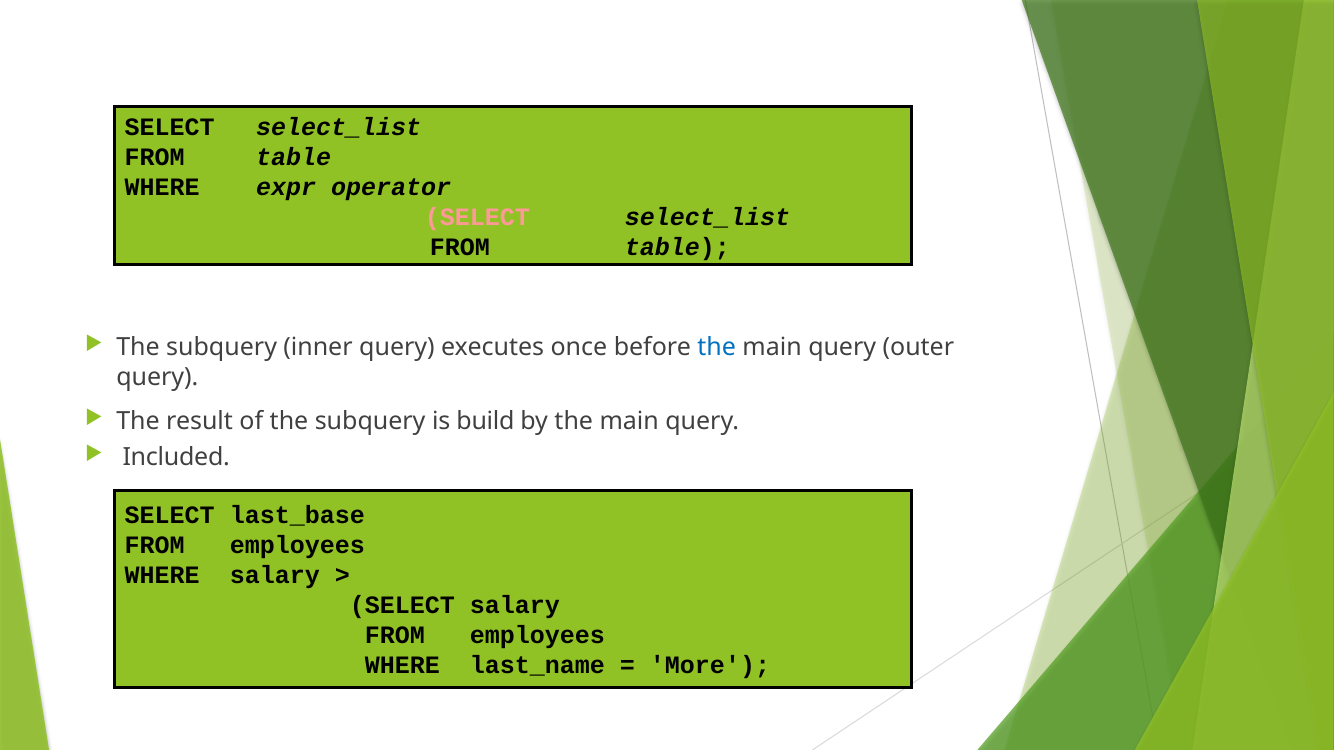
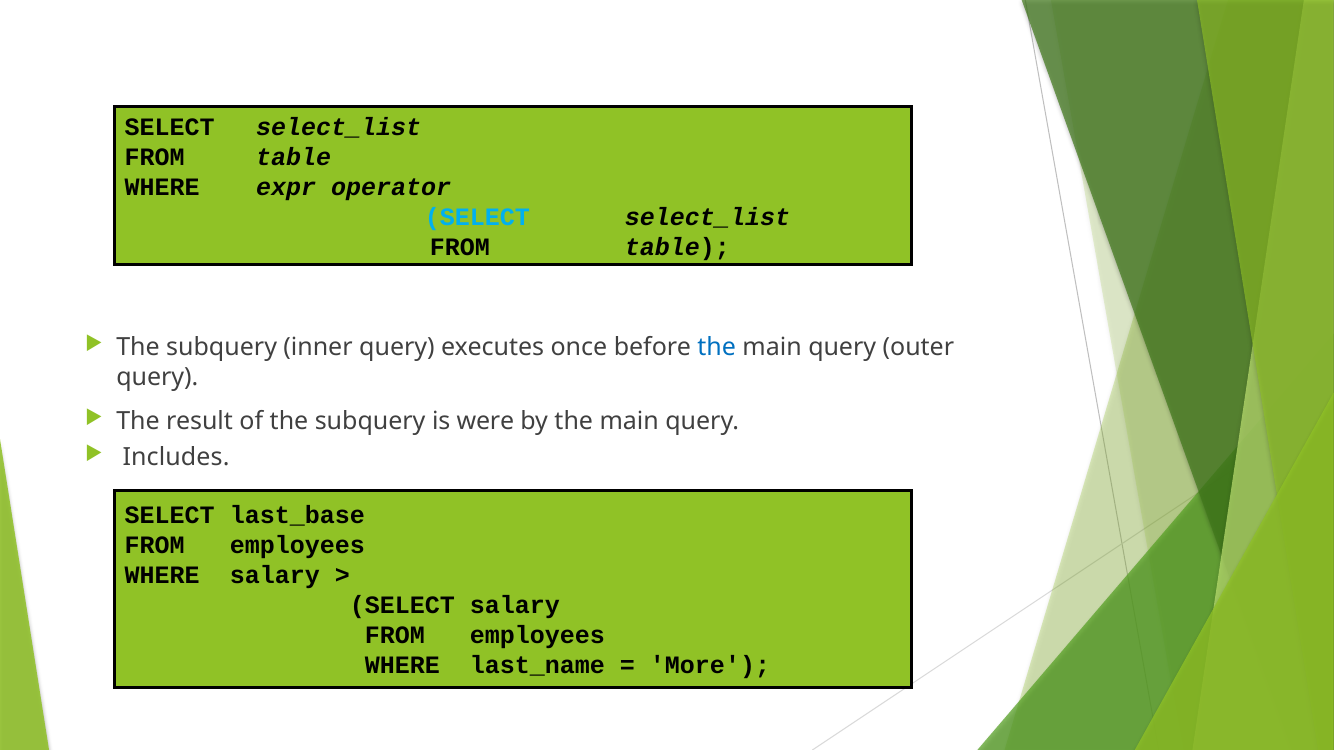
SELECT colour: pink -> light blue (477, 217)
build: build -> were (485, 421)
Included: Included -> Includes (176, 458)
